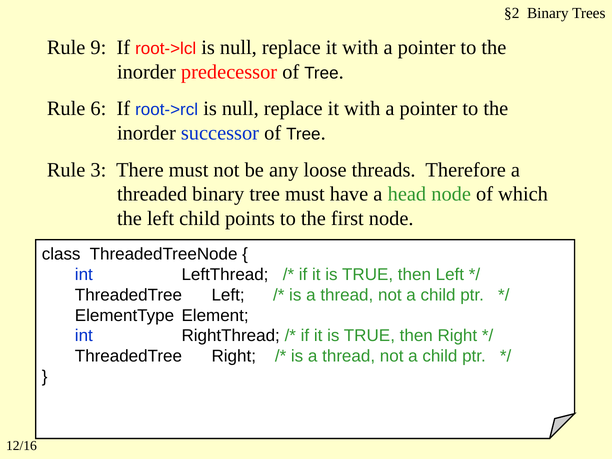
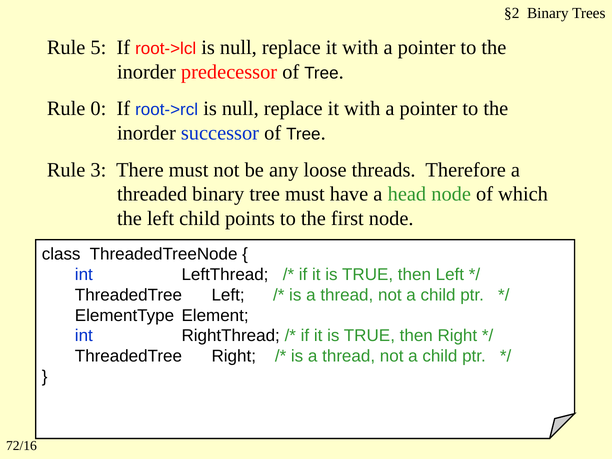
9: 9 -> 5 (98, 47)
6: 6 -> 0 (98, 109)
12/16: 12/16 -> 72/16 (21, 446)
